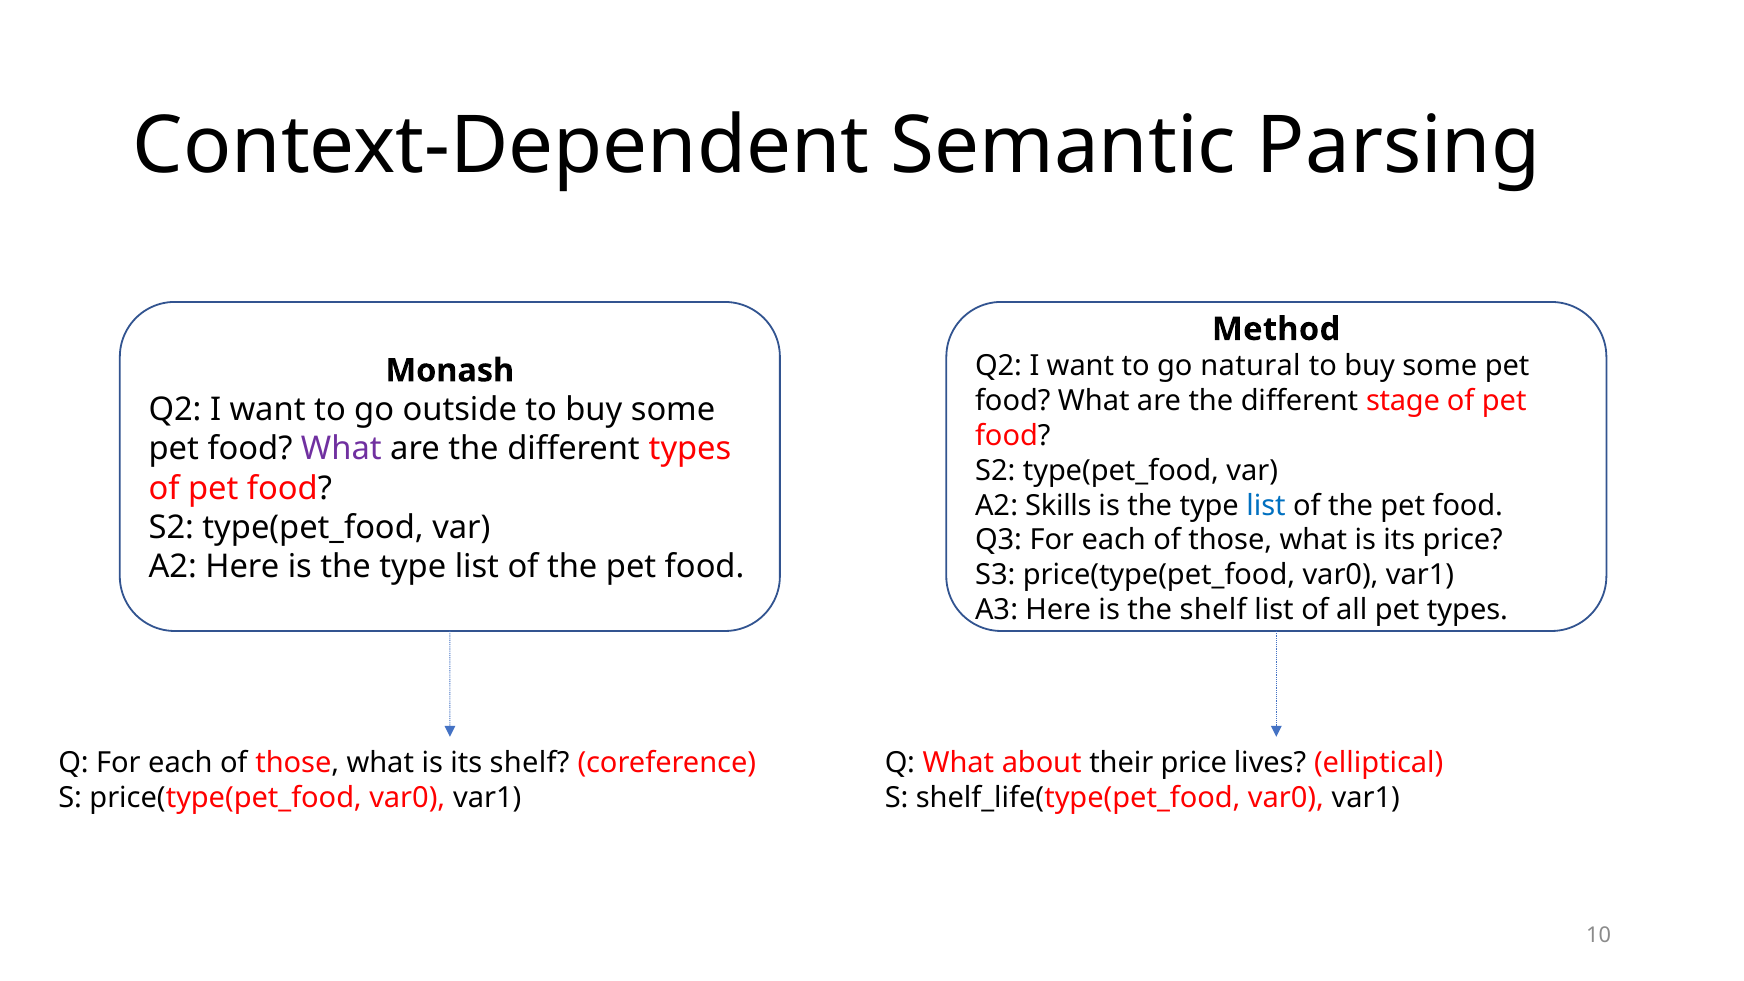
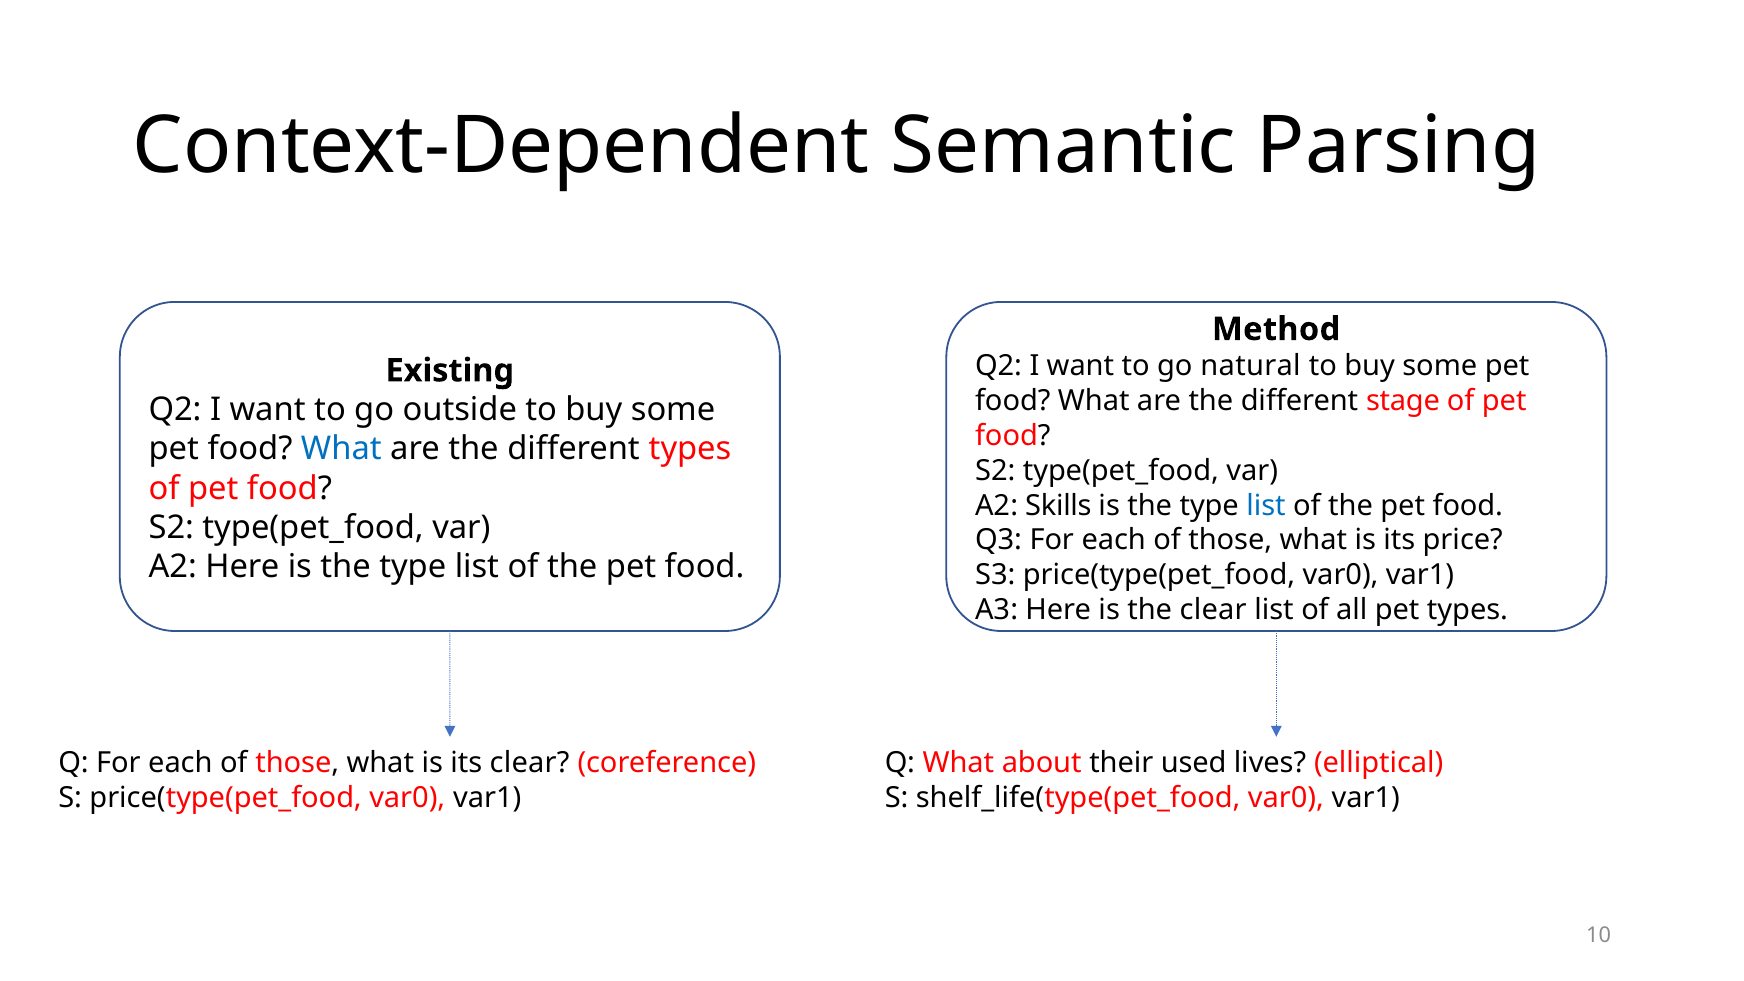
Monash: Monash -> Existing (450, 371)
What colour: purple -> blue (341, 449)
the shelf: shelf -> clear (1213, 610)
its shelf: shelf -> clear (530, 763)
their price: price -> used (1194, 763)
